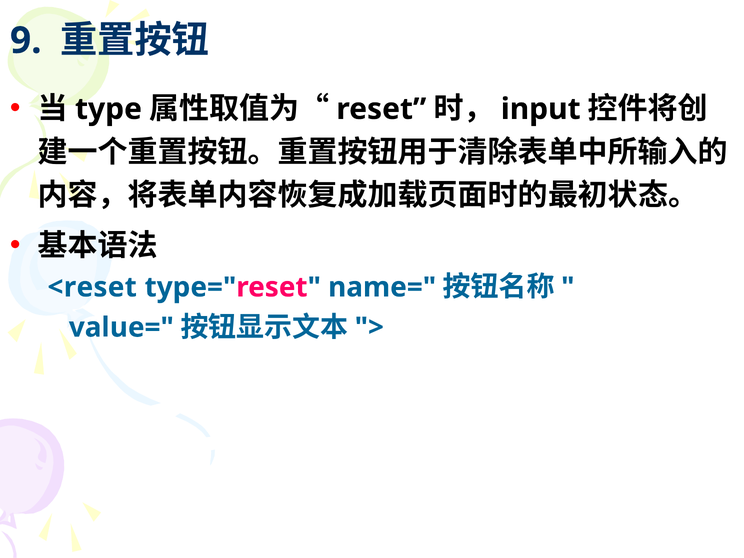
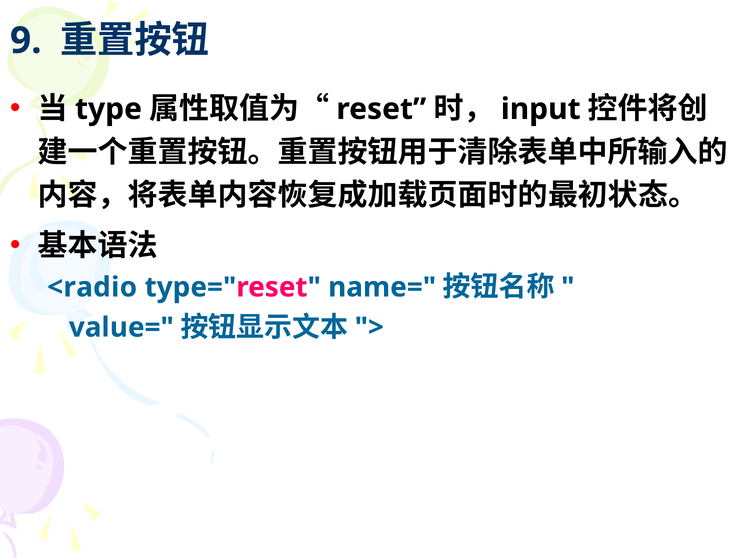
<reset: <reset -> <radio (92, 287)
